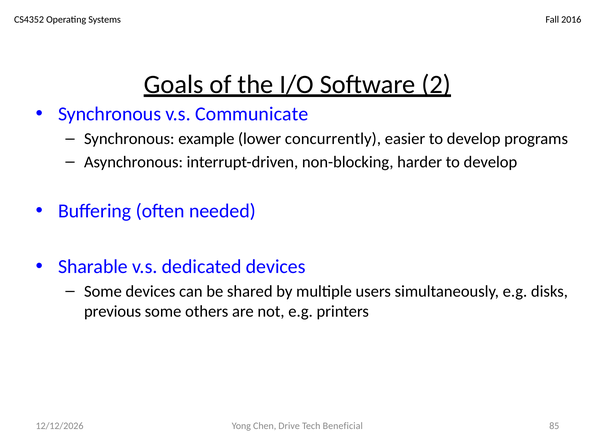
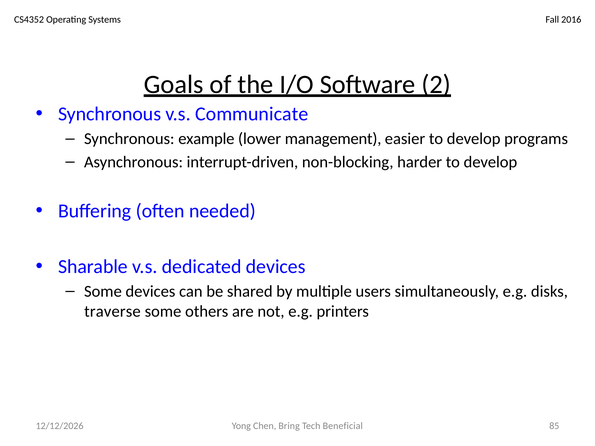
concurrently: concurrently -> management (333, 139)
previous: previous -> traverse (112, 311)
Drive: Drive -> Bring (289, 426)
